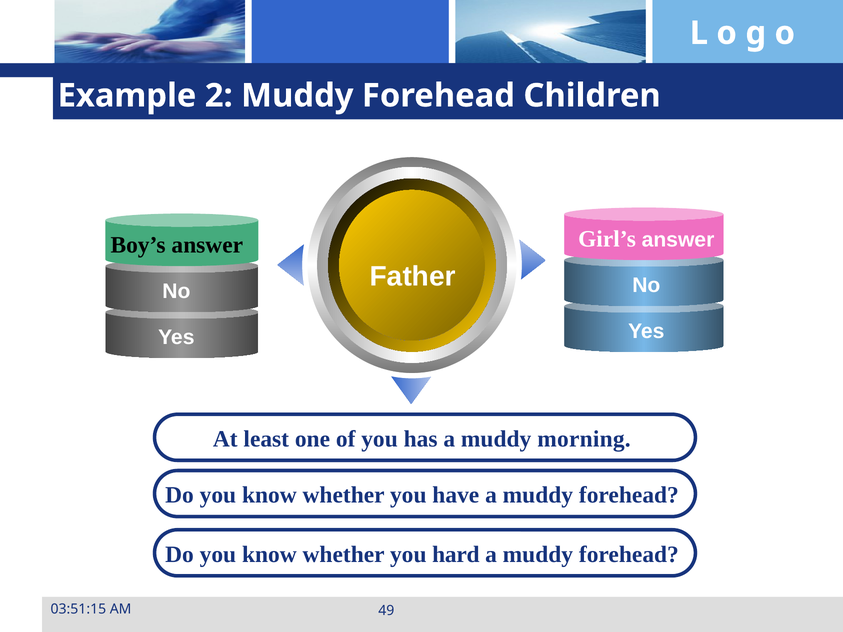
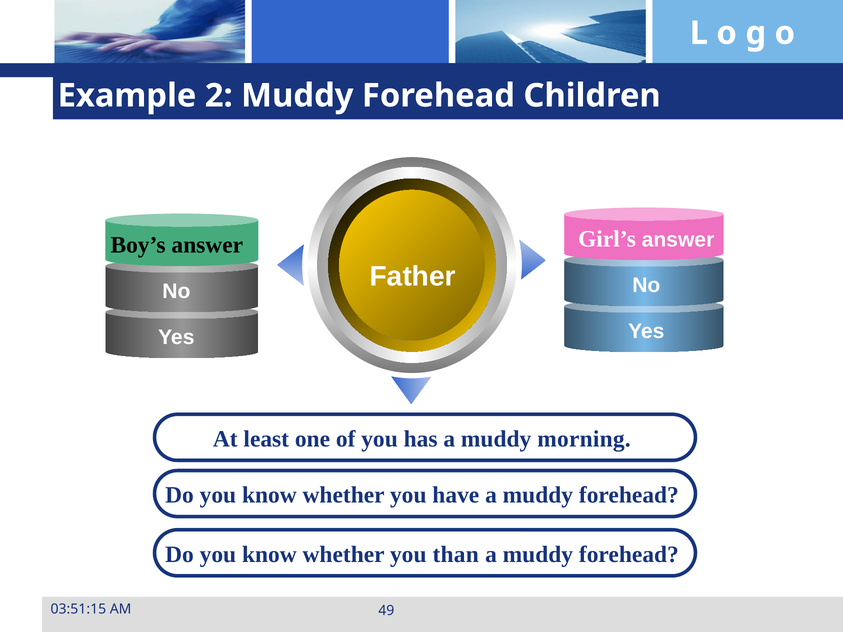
hard: hard -> than (456, 555)
